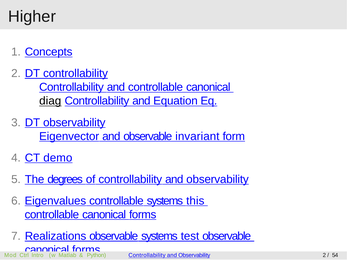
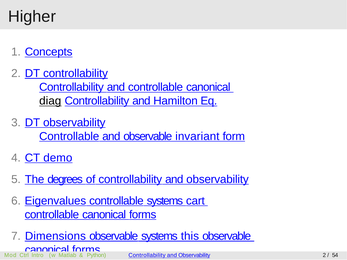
Equation: Equation -> Hamilton (176, 101)
Eigenvector: Eigenvector -> Controllable (69, 137)
this: this -> cart (195, 201)
Realizations: Realizations -> Dimensions (55, 237)
test: test -> this (190, 237)
